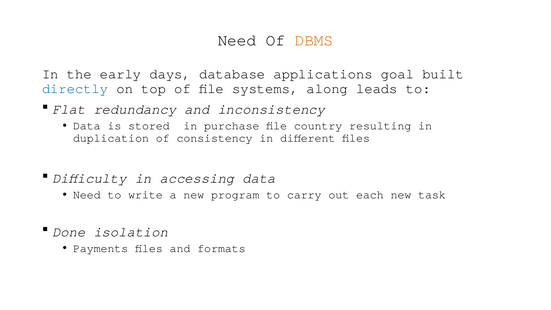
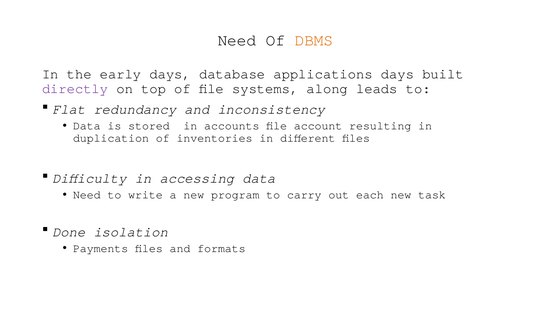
applications goal: goal -> days (398, 74)
directly colour: blue -> purple (75, 89)
purchase: purchase -> accounts (232, 126)
country: country -> account (318, 126)
consistency: consistency -> inventories (215, 138)
